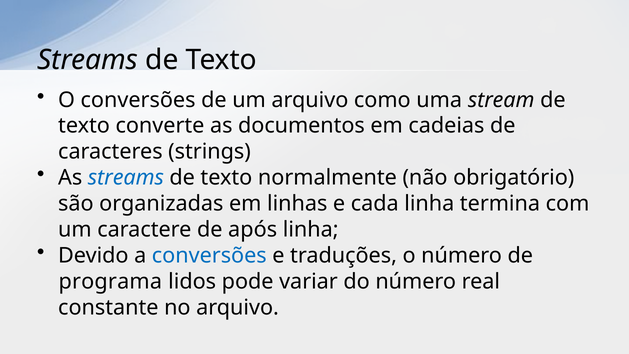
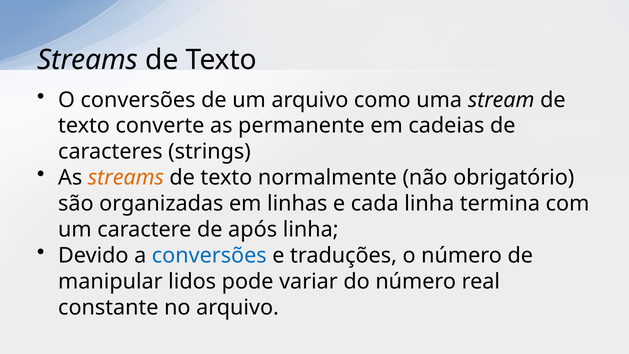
documentos: documentos -> permanente (301, 126)
streams colour: blue -> orange (126, 178)
programa: programa -> manipular (110, 282)
